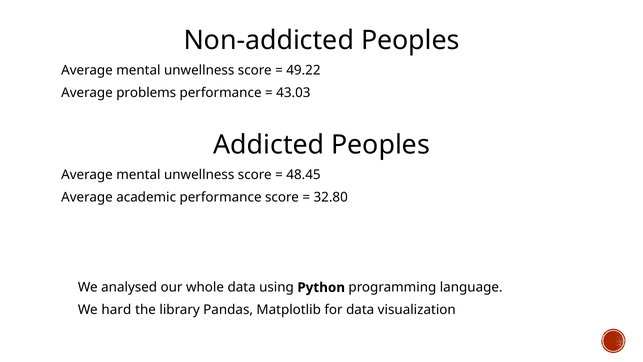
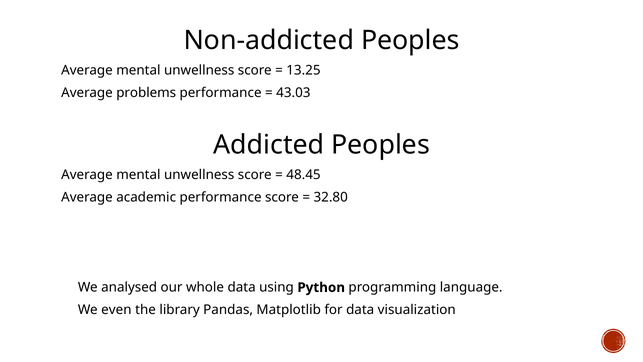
49.22: 49.22 -> 13.25 (303, 70)
hard: hard -> even (116, 310)
